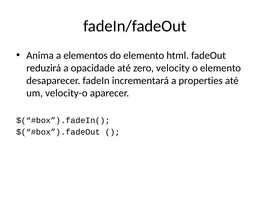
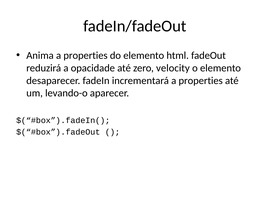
Anima a elementos: elementos -> properties (85, 56)
velocity-o: velocity-o -> levando-o (66, 93)
